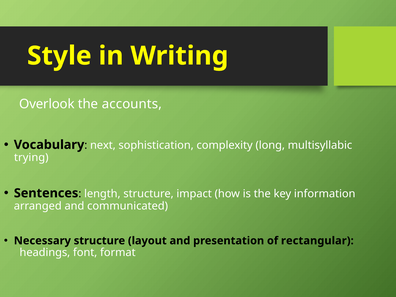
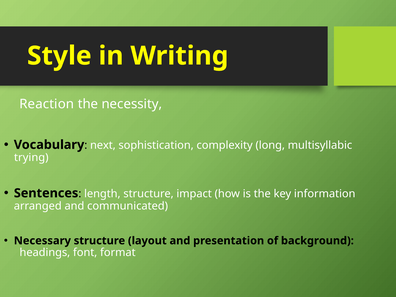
Overlook: Overlook -> Reaction (47, 104)
accounts: accounts -> necessity (132, 104)
rectangular: rectangular -> background (317, 241)
